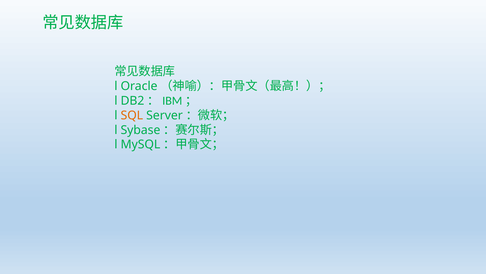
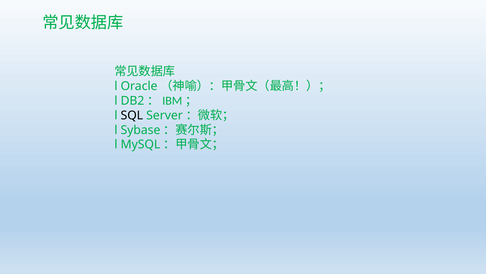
SQL colour: orange -> black (132, 115)
